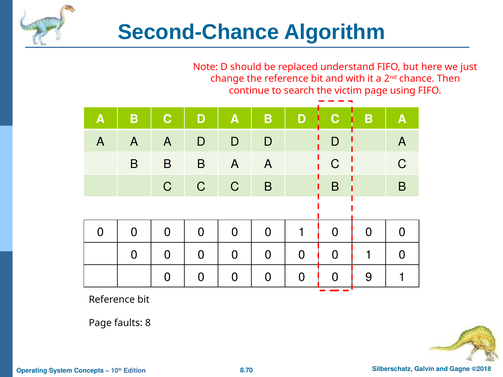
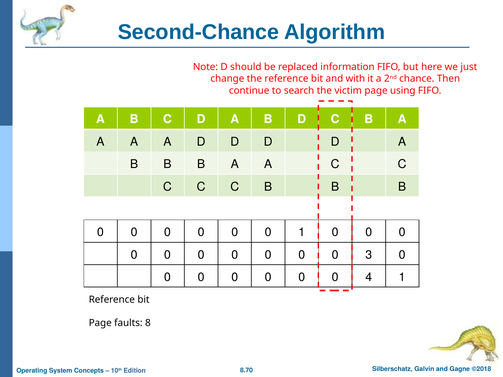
understand: understand -> information (347, 67)
1: 1 -> 3 (369, 255)
9: 9 -> 4 (369, 277)
